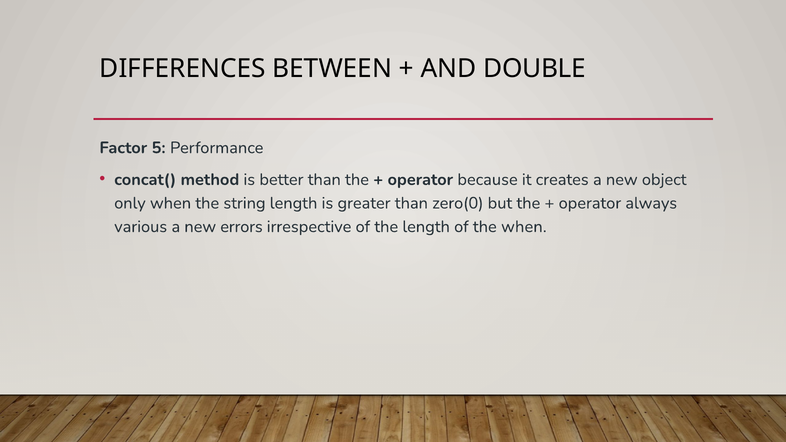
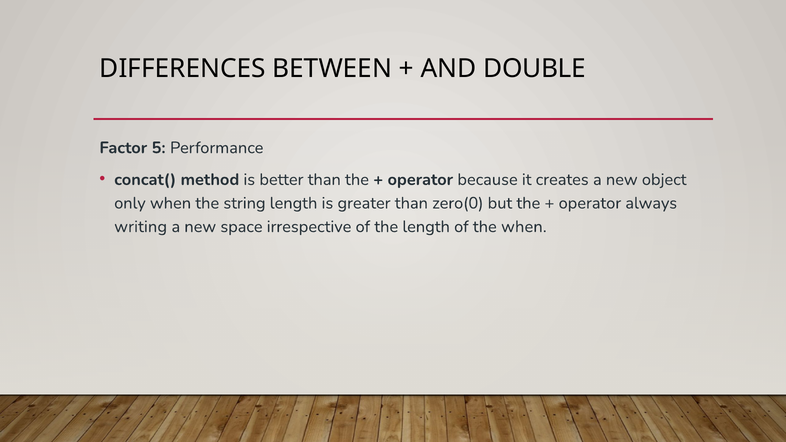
various: various -> writing (141, 227)
errors: errors -> space (241, 227)
